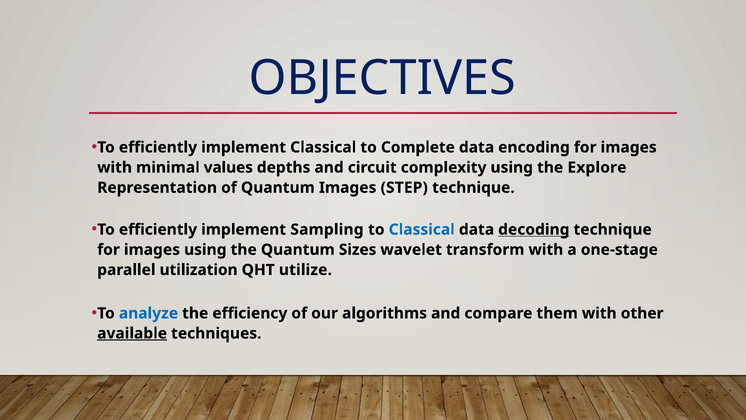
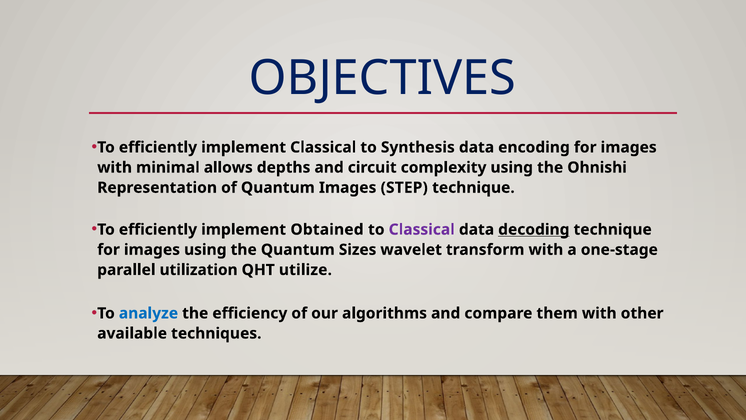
Complete: Complete -> Synthesis (418, 147)
values: values -> allows (228, 167)
Explore: Explore -> Ohnishi (597, 167)
Sampling: Sampling -> Obtained (327, 229)
Classical colour: blue -> purple (422, 229)
available underline: present -> none (132, 333)
